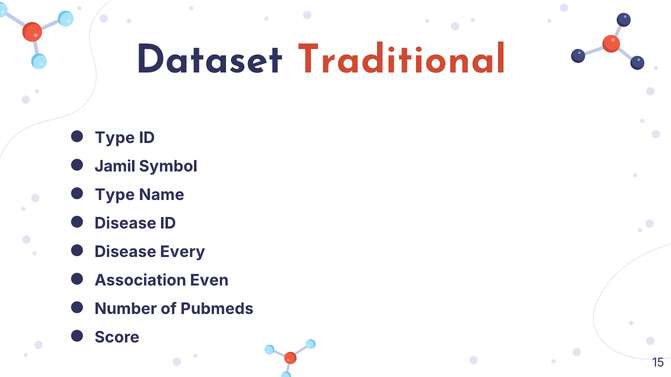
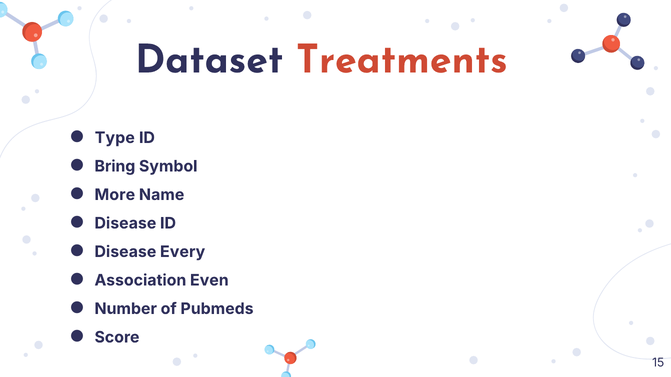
Traditional: Traditional -> Treatments (402, 60)
Jamil: Jamil -> Bring (115, 166)
Type: Type -> More (115, 195)
